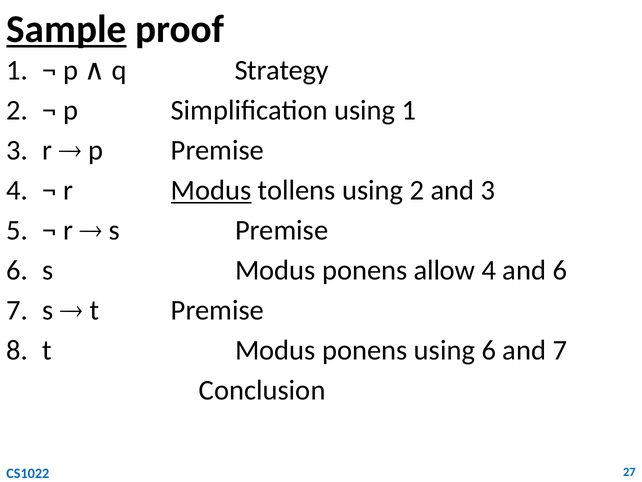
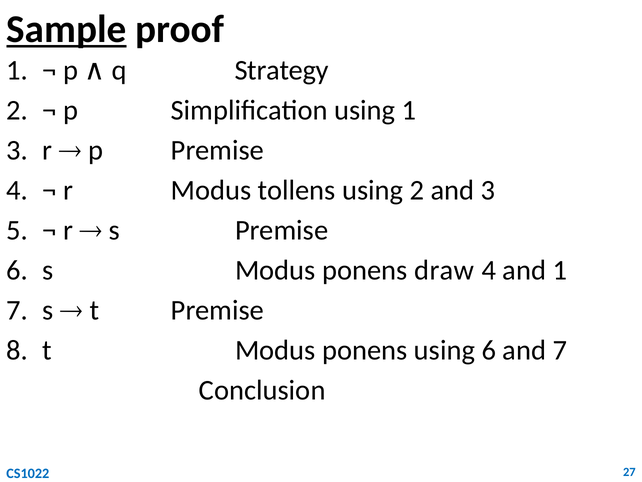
Modus underline: present -> none (211, 190)
allow: allow -> draw (444, 270)
and 6: 6 -> 1 (560, 270)
